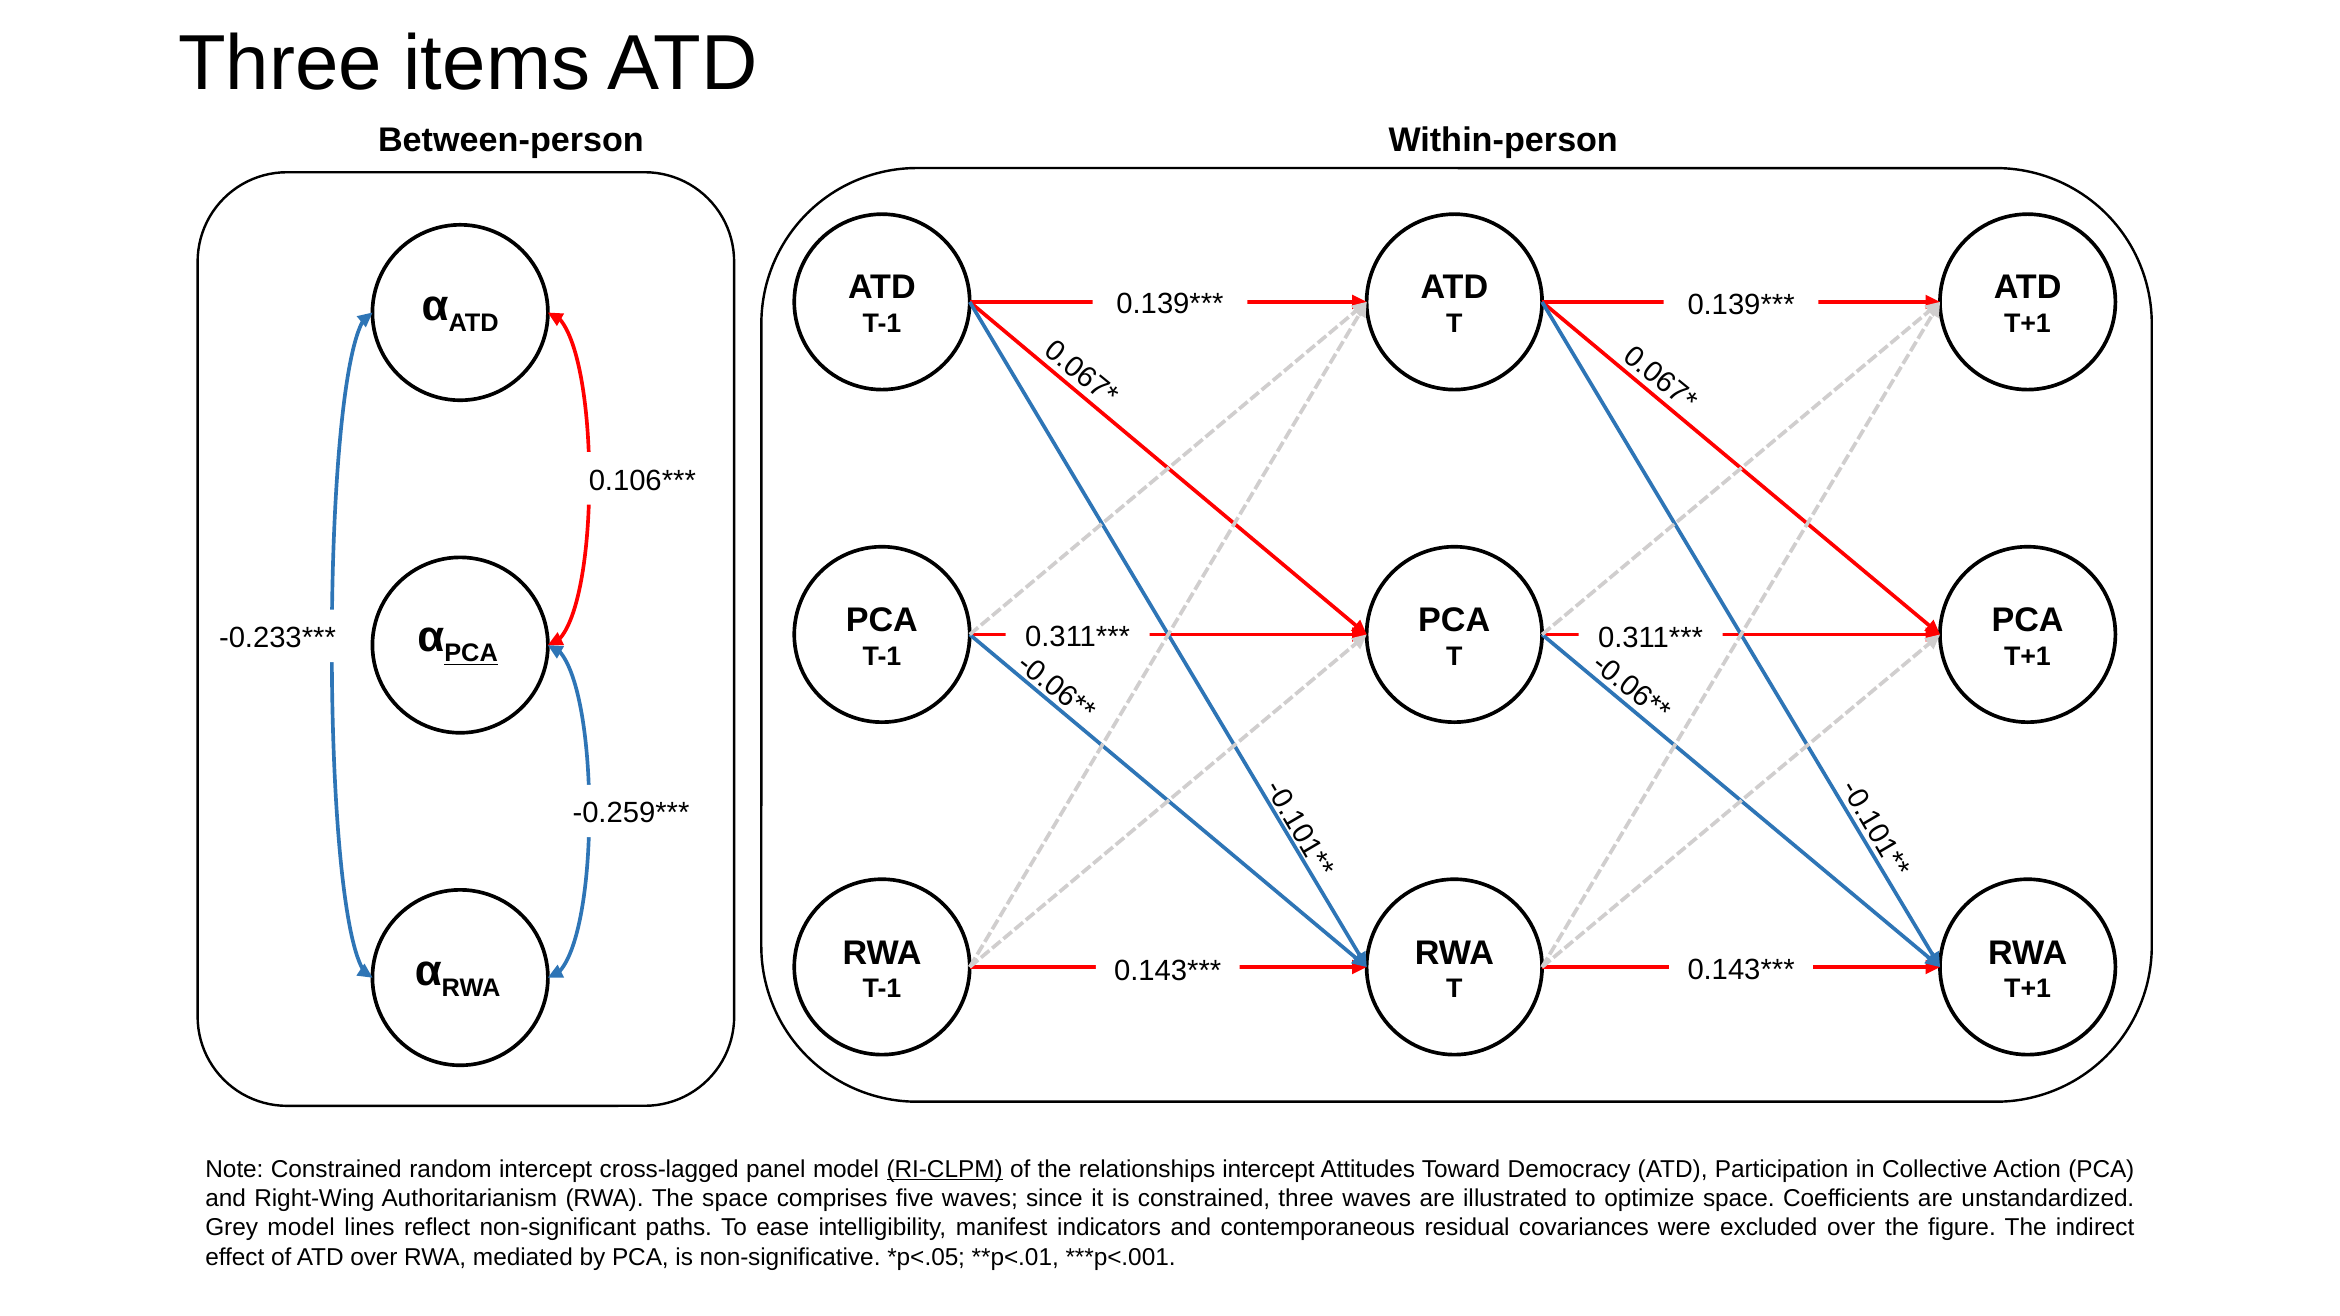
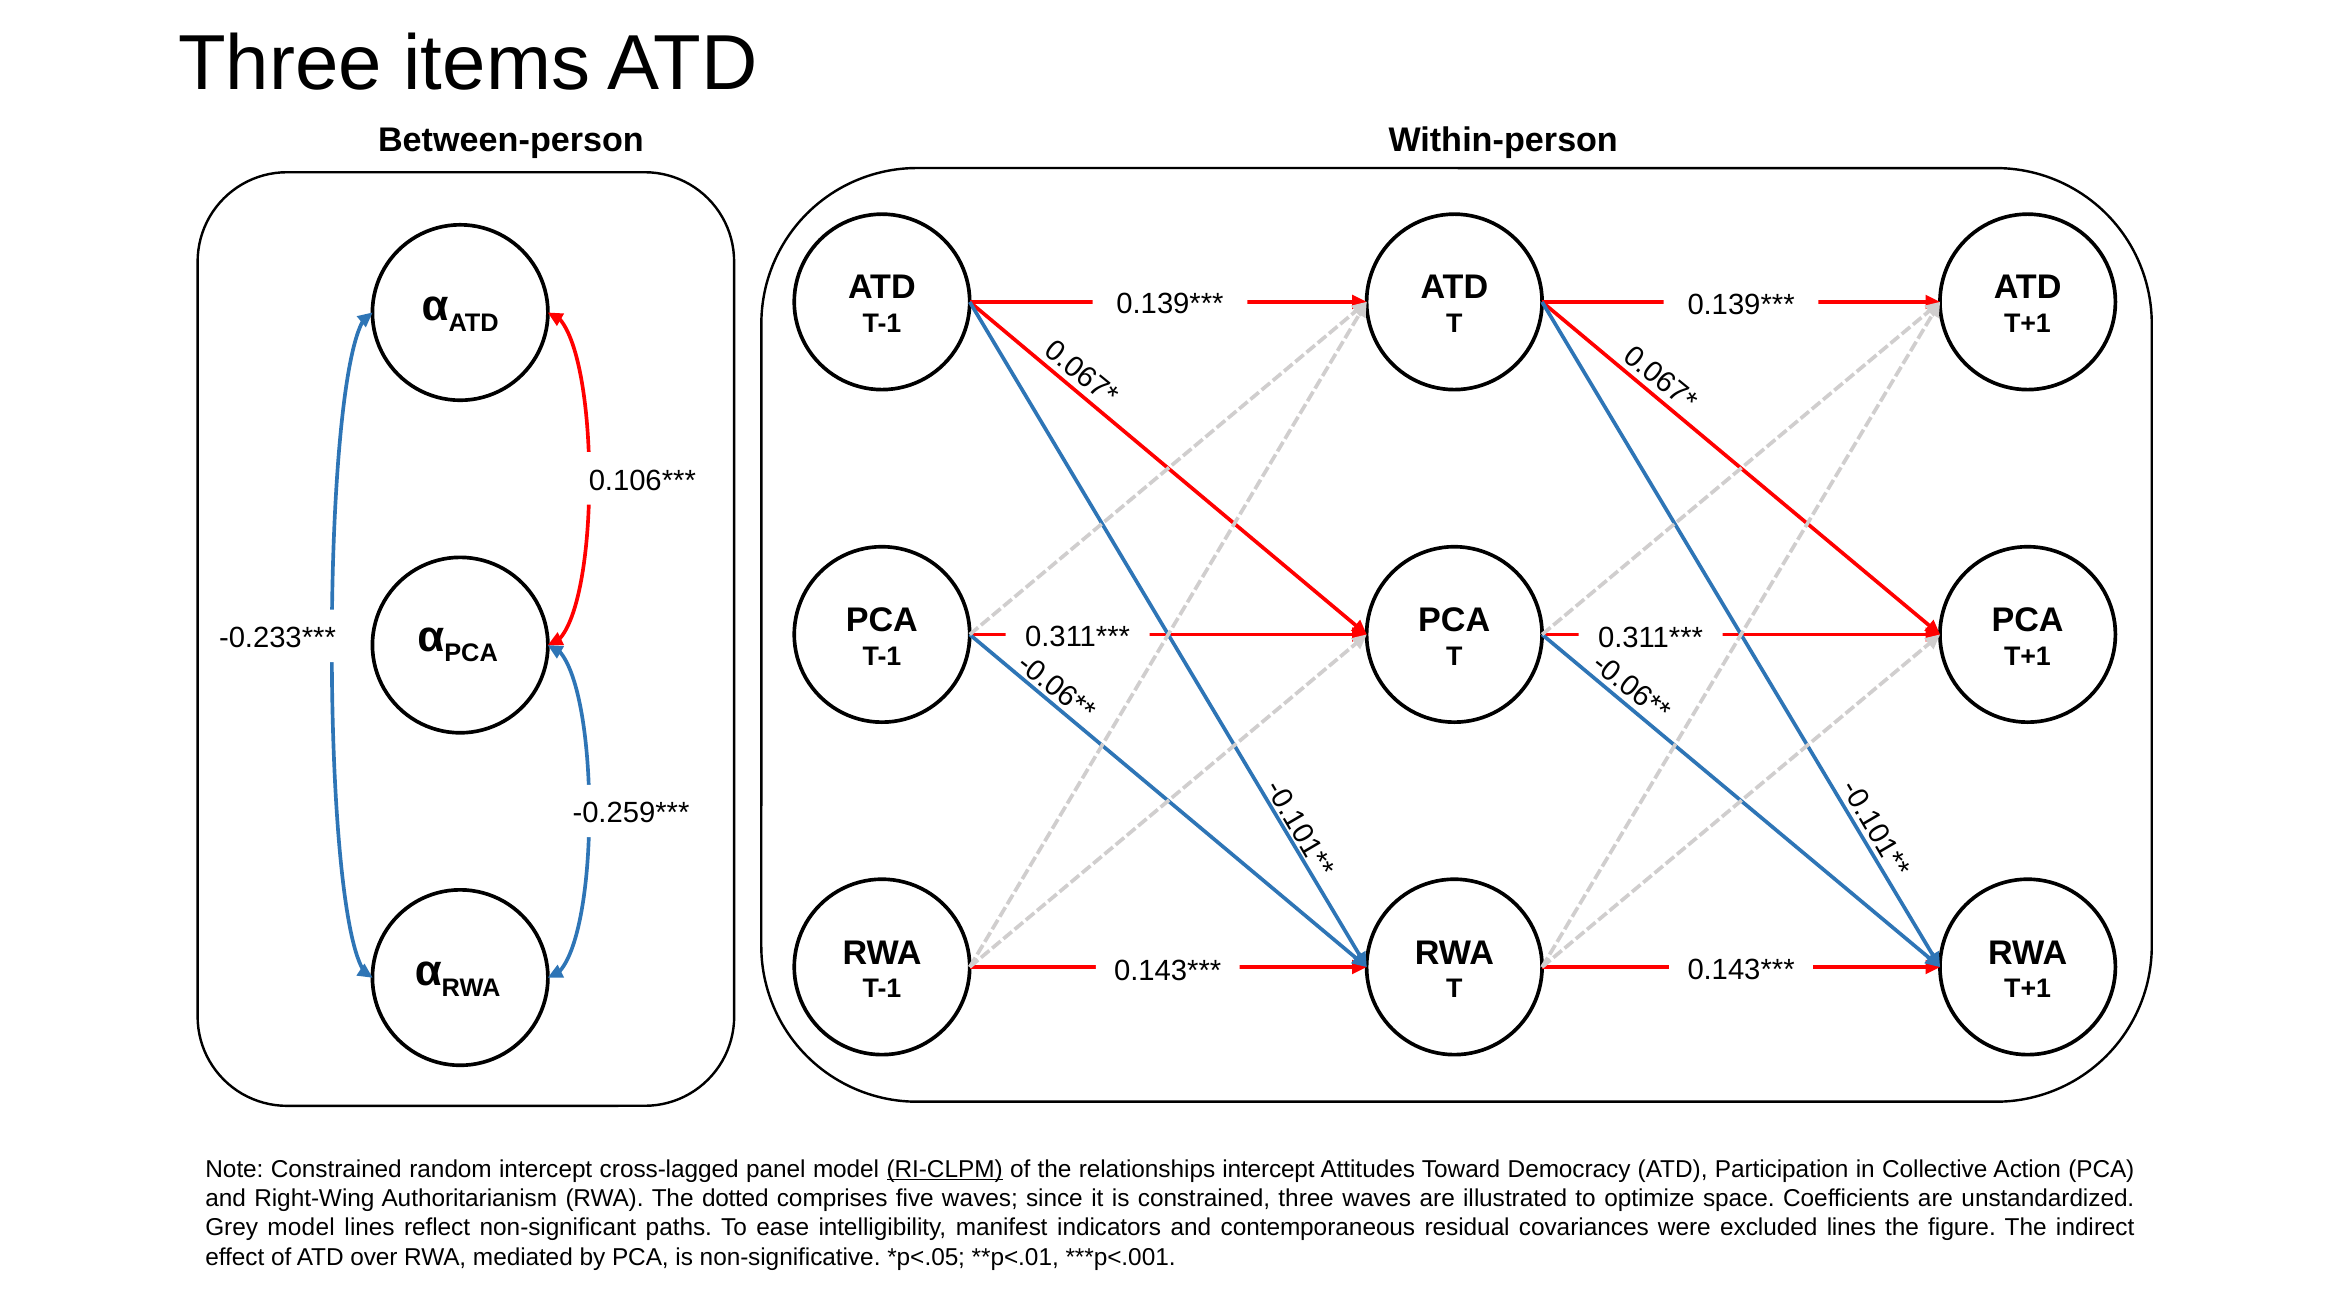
PCA underline: present -> none (471, 654)
The space: space -> dotted (735, 1199)
excluded over: over -> lines (1851, 1228)
